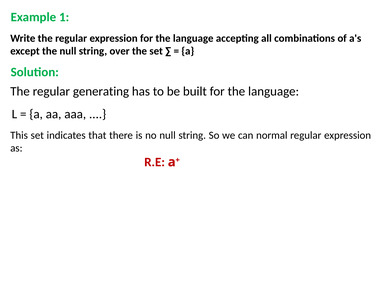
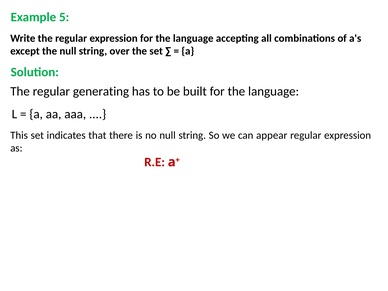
1: 1 -> 5 (64, 17)
normal: normal -> appear (272, 135)
